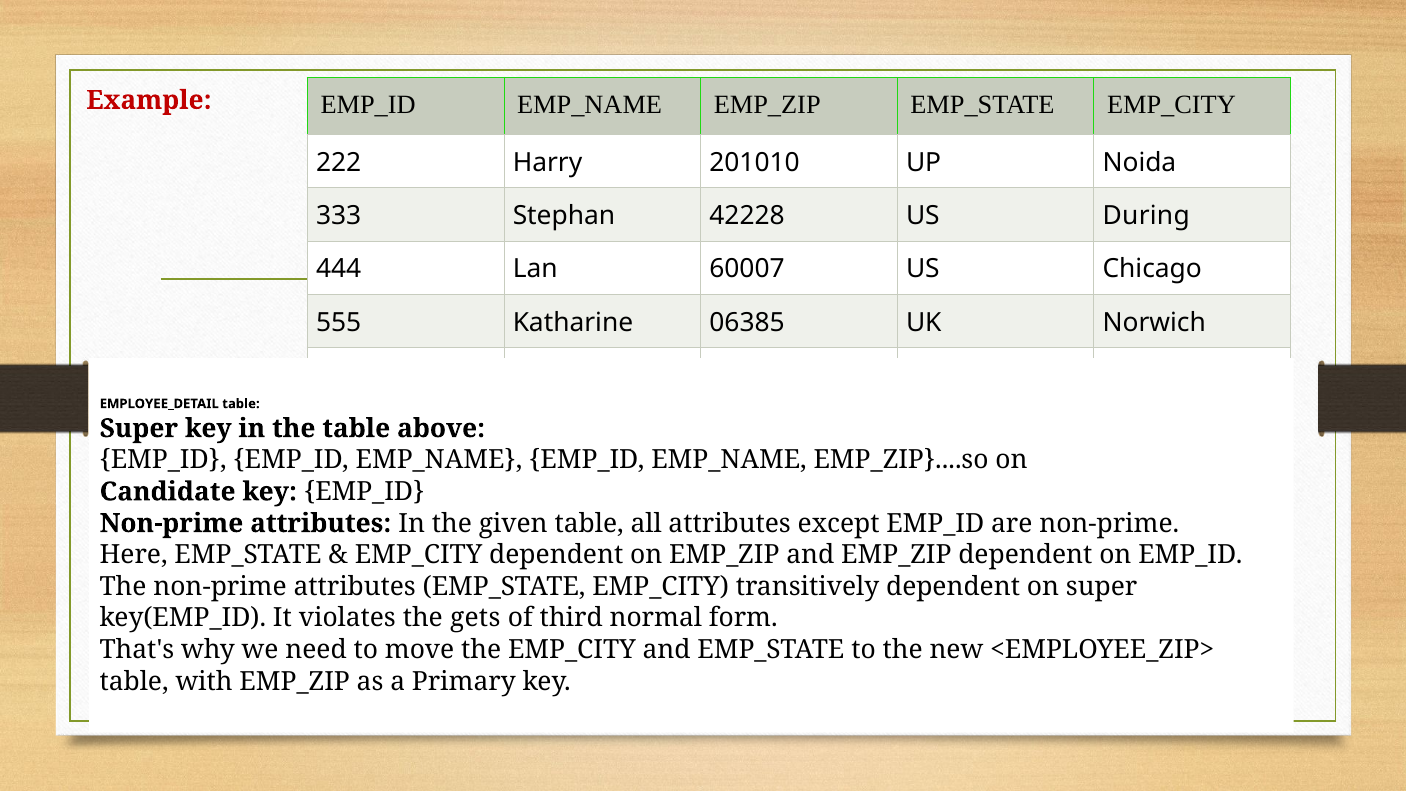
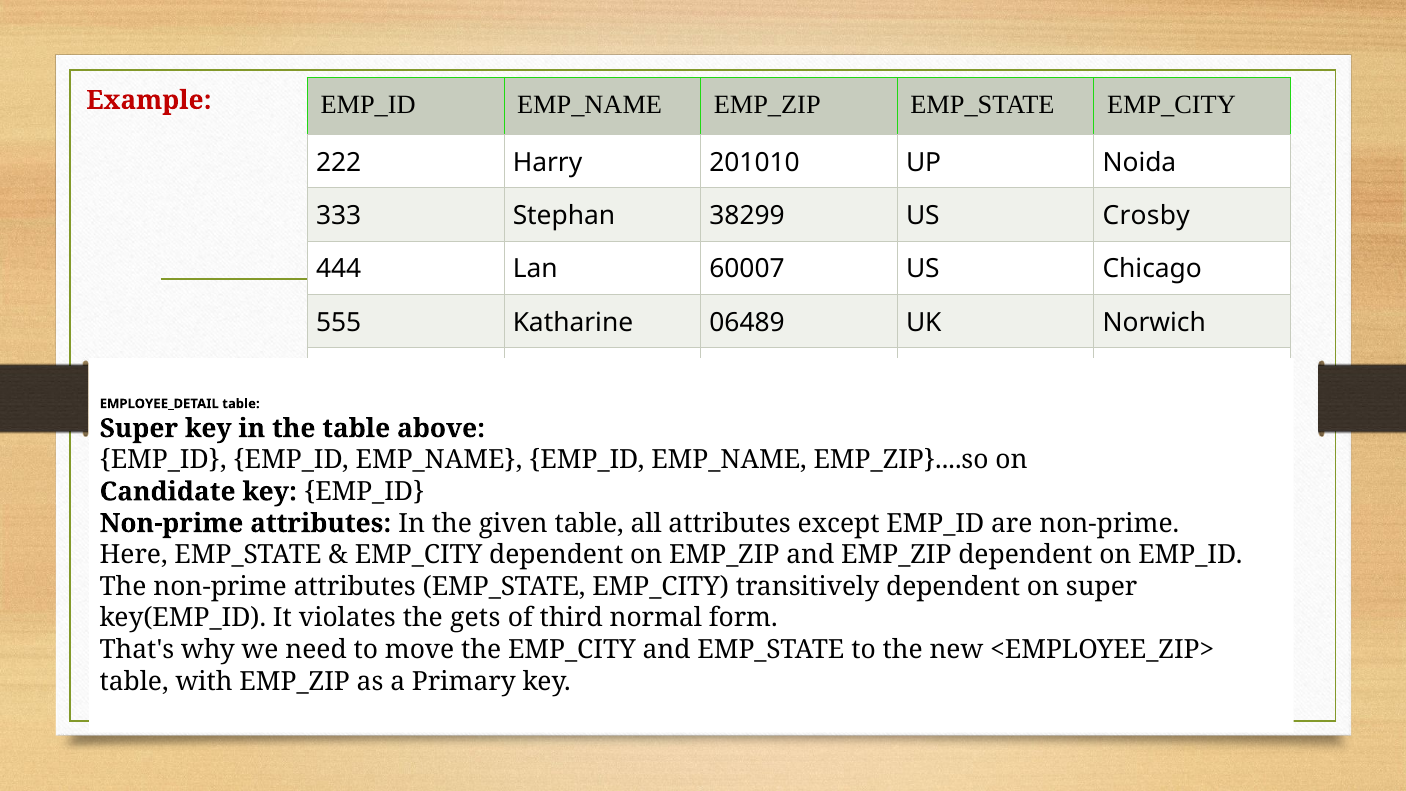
42228: 42228 -> 38299 (747, 216)
During: During -> Crosby (1146, 216)
06385: 06385 -> 06489 (747, 323)
